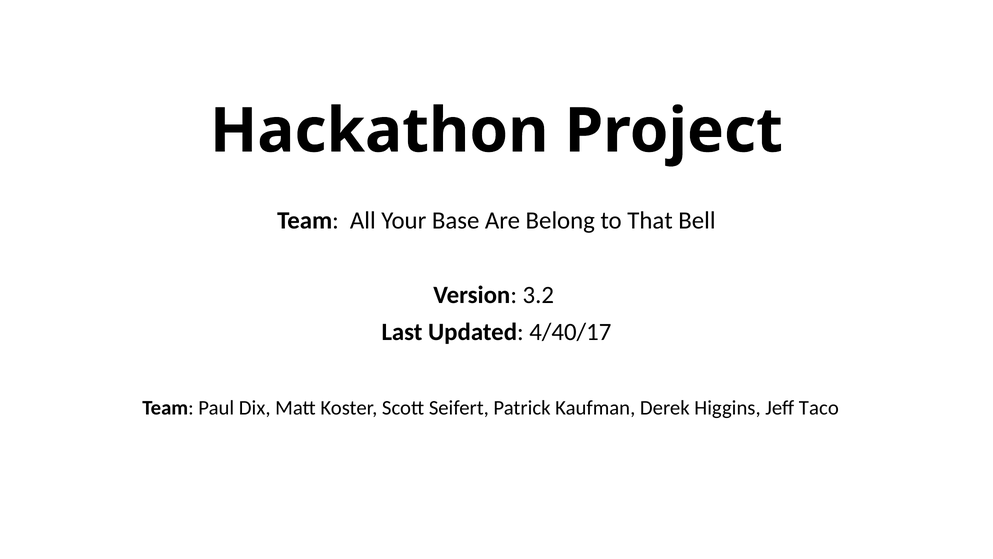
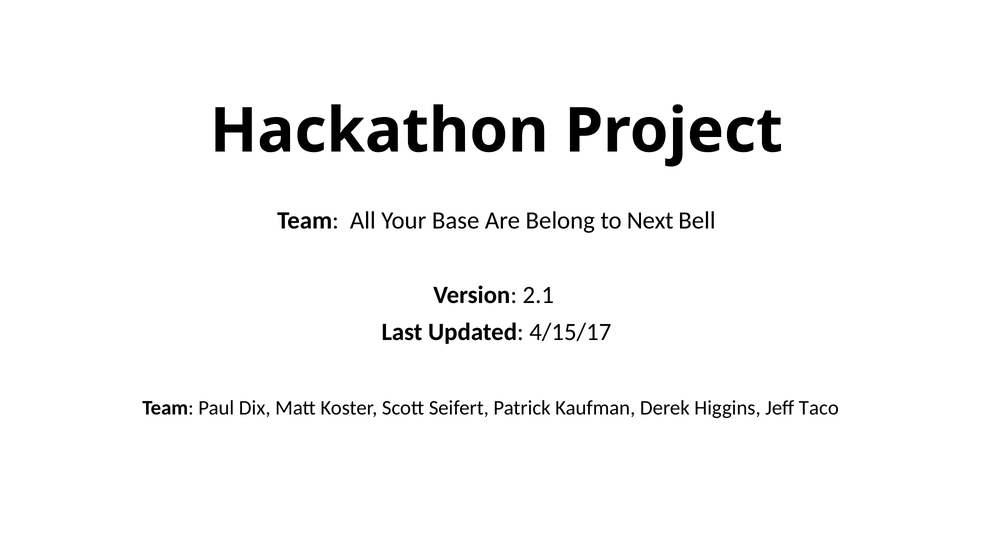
That: That -> Next (650, 220)
3.2: 3.2 -> 2.1 (538, 295)
4/40/17: 4/40/17 -> 4/15/17 (570, 332)
